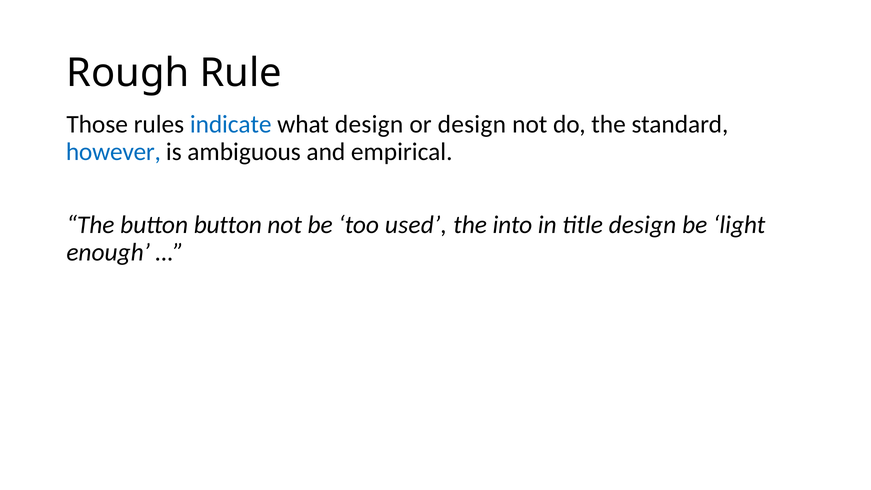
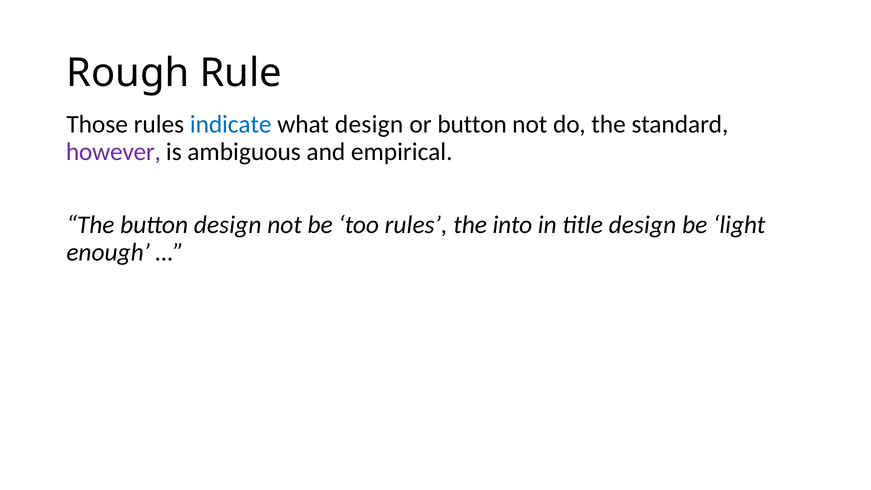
or design: design -> button (472, 125)
however colour: blue -> purple (113, 152)
button button: button -> design (228, 225)
too used: used -> rules (416, 225)
